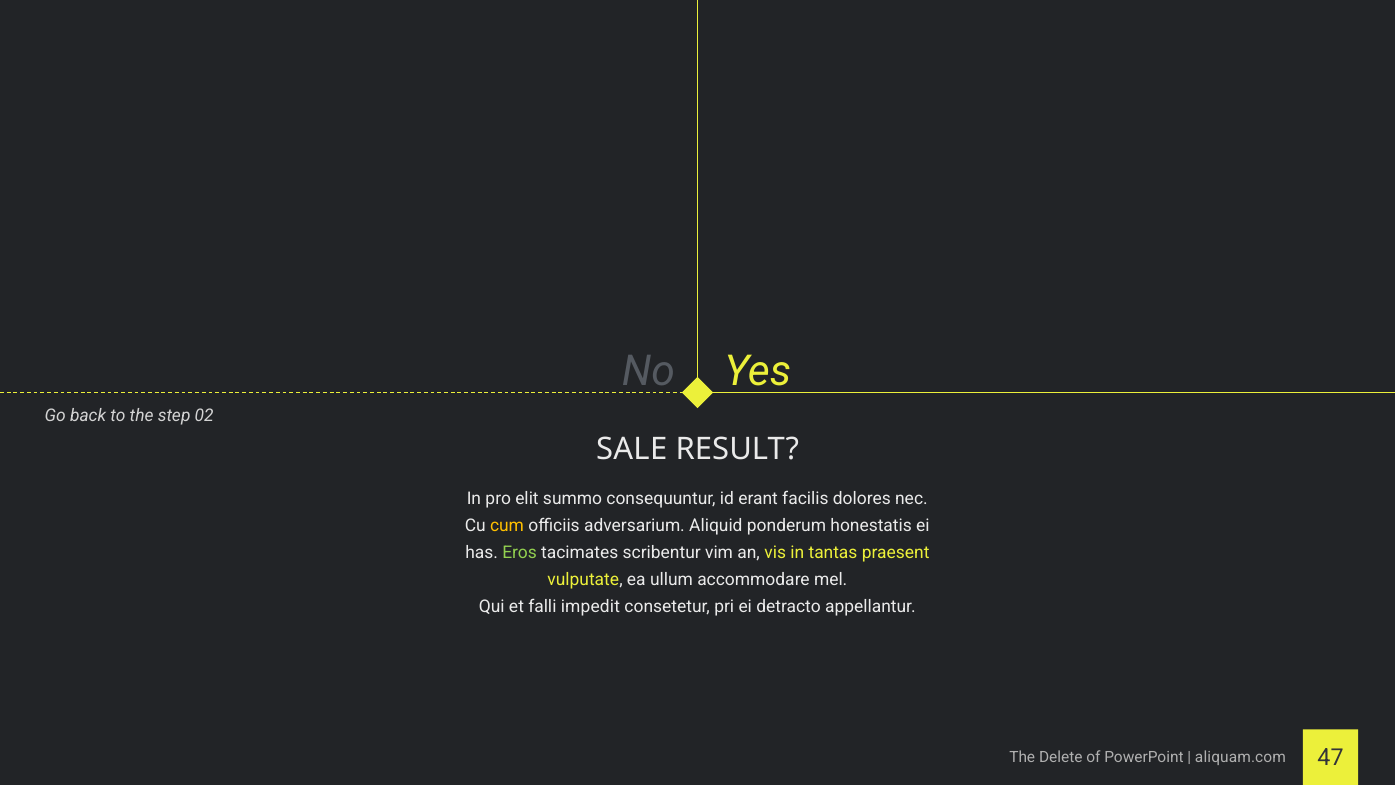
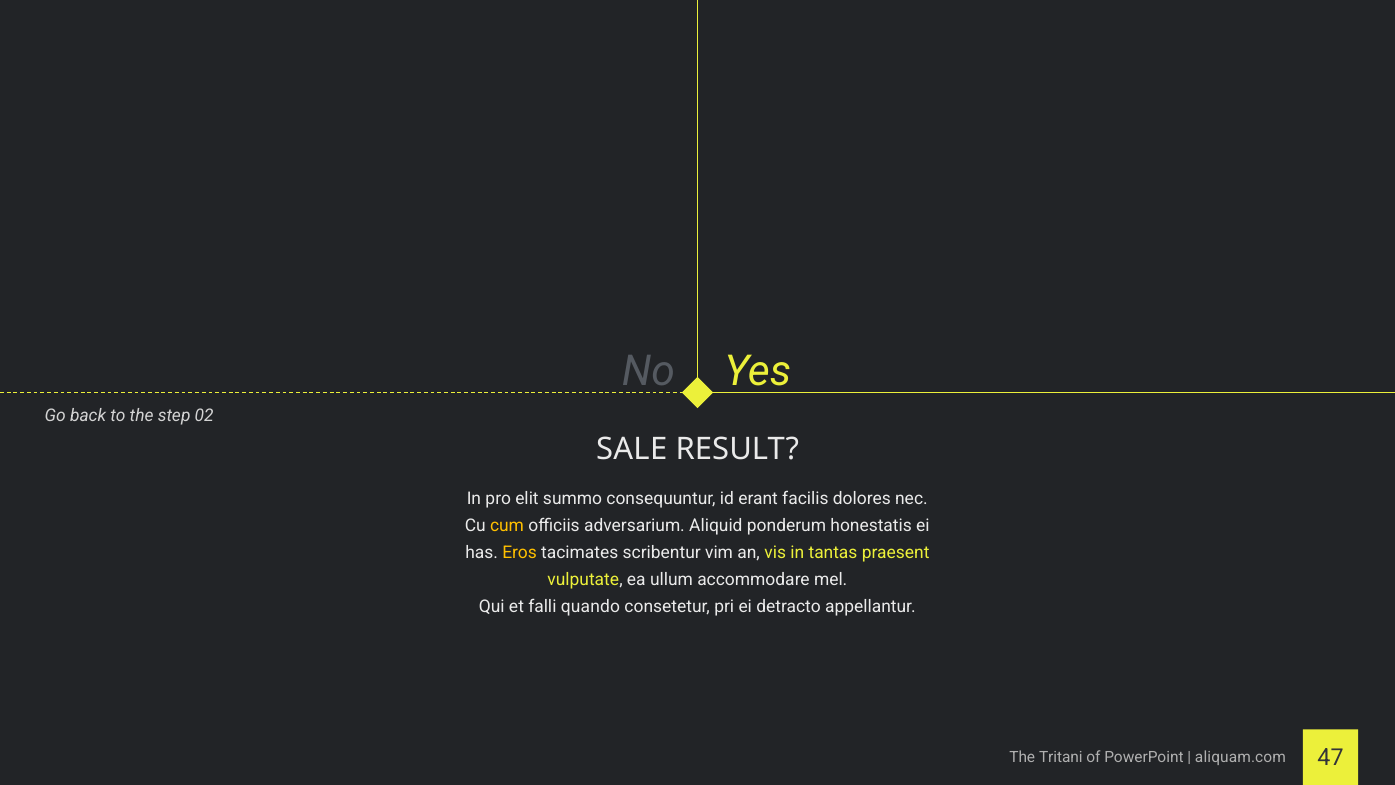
Eros colour: light green -> yellow (520, 552)
impedit: impedit -> quando (590, 607)
Delete: Delete -> Tritani (1061, 757)
